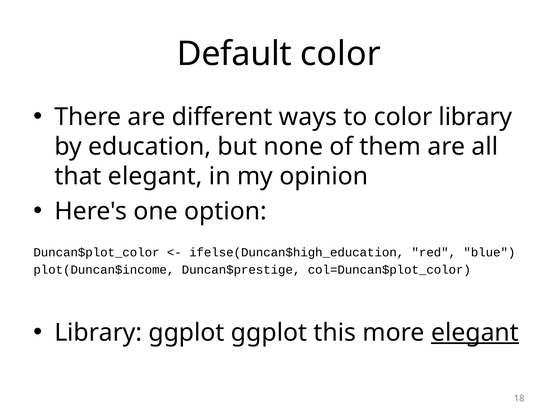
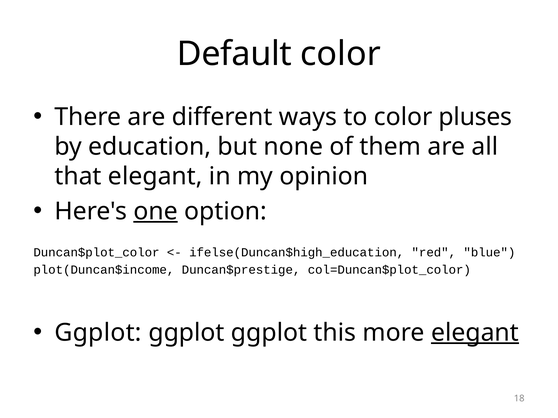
color library: library -> pluses (475, 117)
one underline: none -> present (156, 211)
Library: Library -> Ggplot (98, 333)
